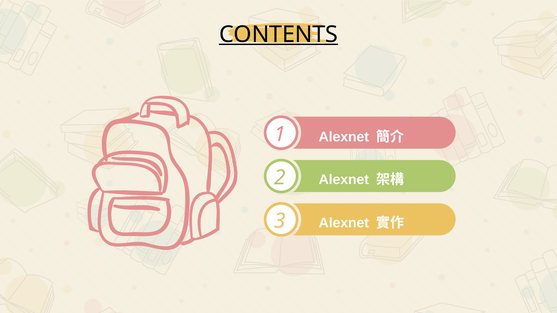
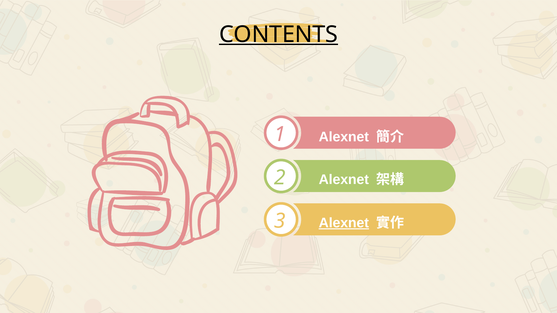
Alexnet underline: none -> present (344, 223)
